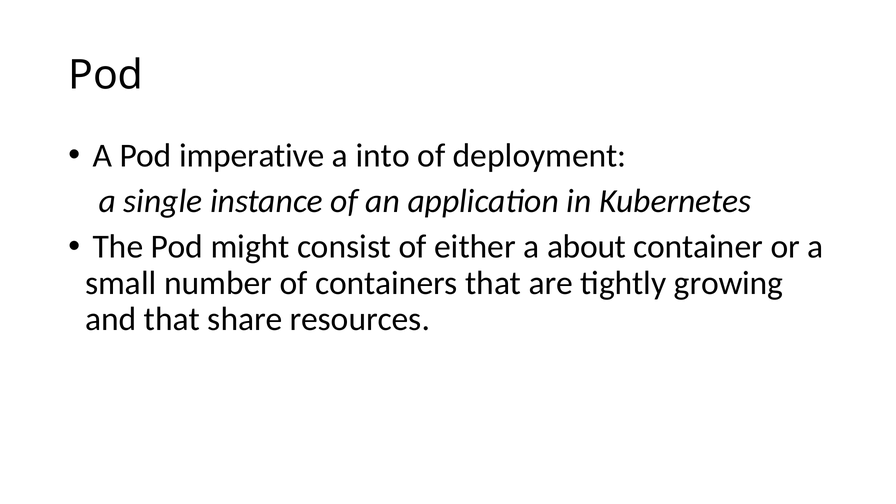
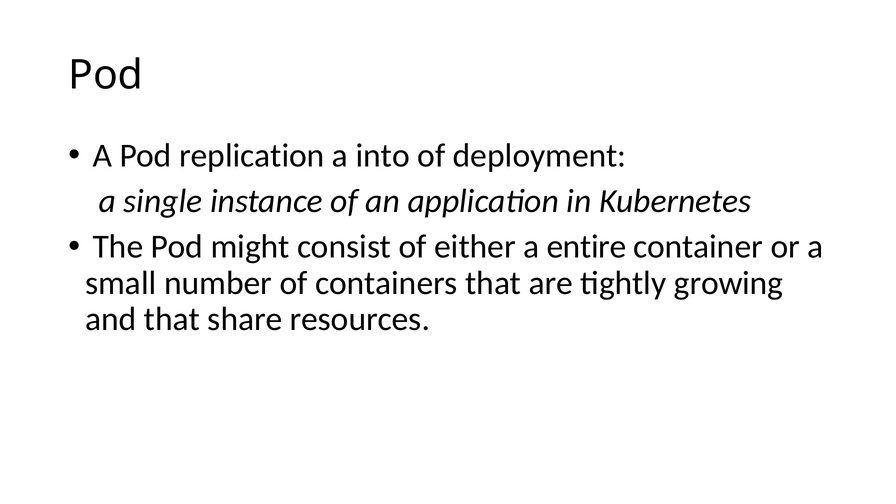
imperative: imperative -> replication (252, 155)
about: about -> entire (587, 247)
